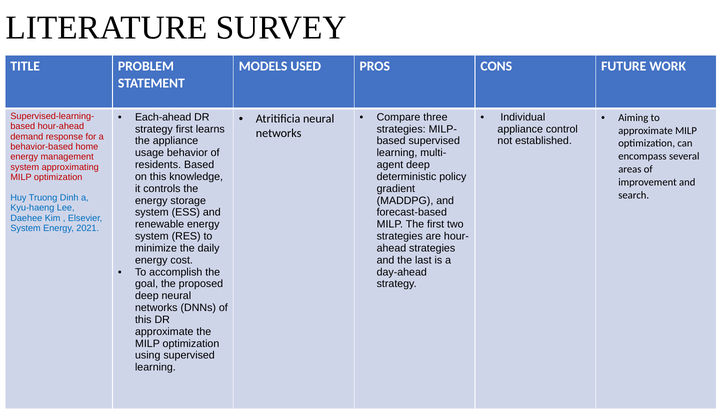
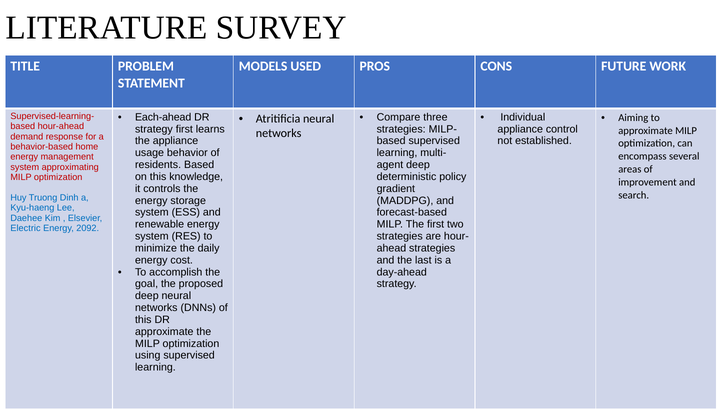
System: System -> Electric (26, 229)
2021: 2021 -> 2092 (88, 229)
